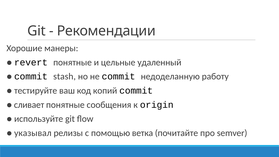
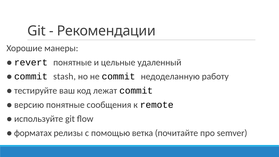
копий: копий -> лежат (105, 91)
сливает: сливает -> версию (29, 105)
origin: origin -> remote (157, 105)
указывал: указывал -> форматах (33, 133)
